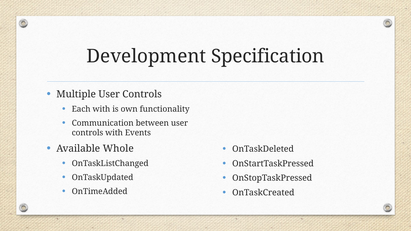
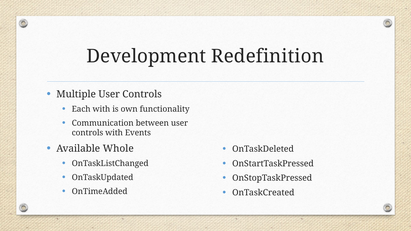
Specification: Specification -> Redefinition (268, 56)
